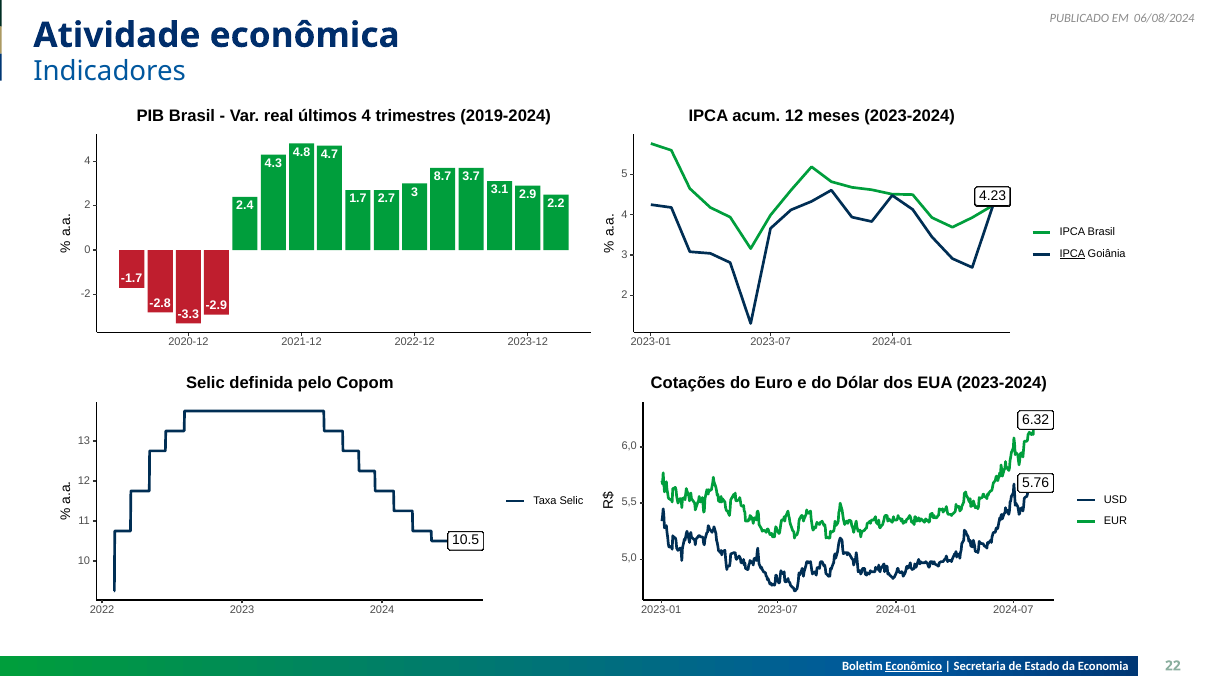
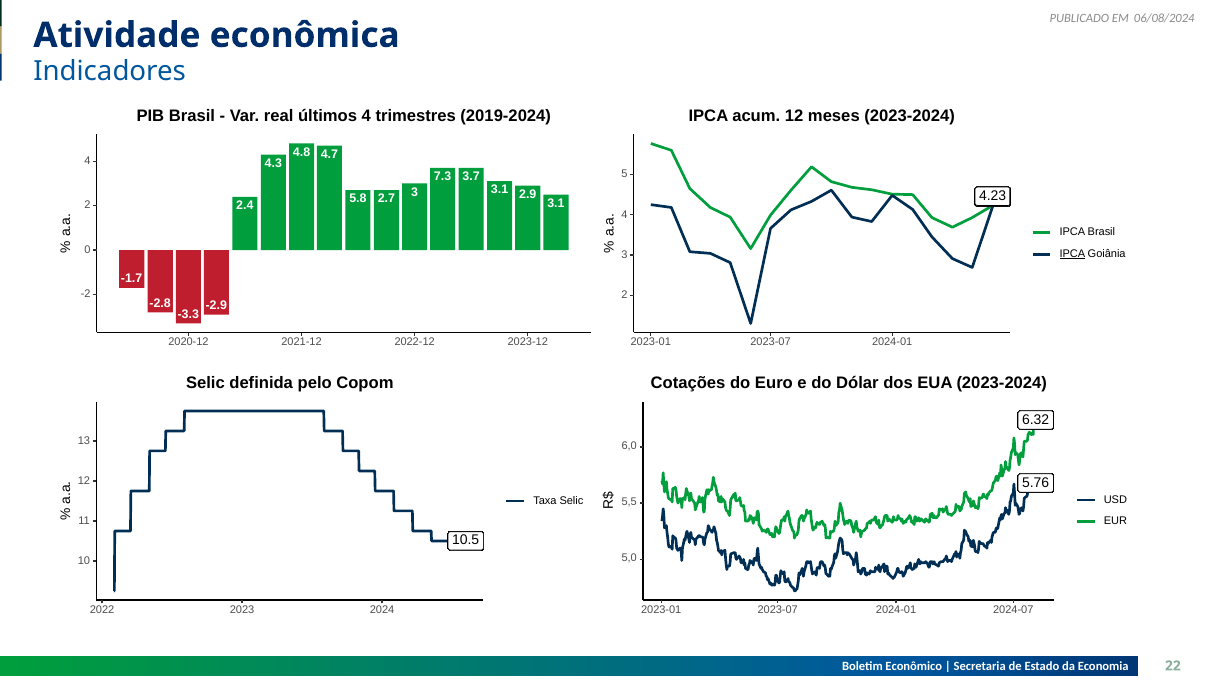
8.7: 8.7 -> 7.3 (443, 176)
1.7: 1.7 -> 5.8 (358, 199)
2.2: 2.2 -> 3.1 (556, 203)
Econômico underline: present -> none (914, 666)
